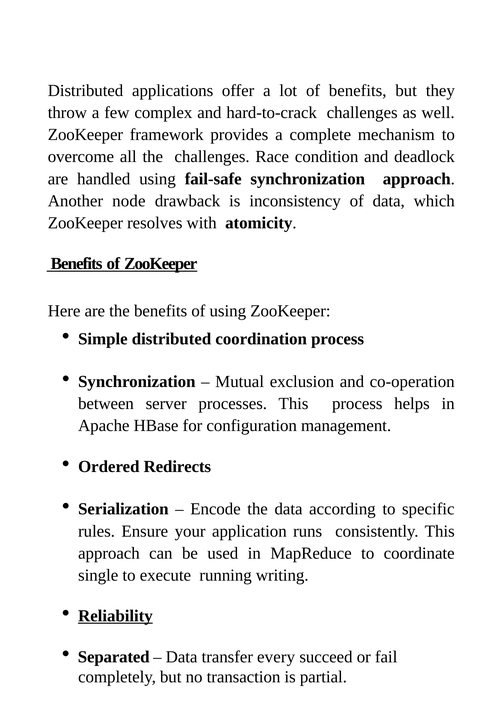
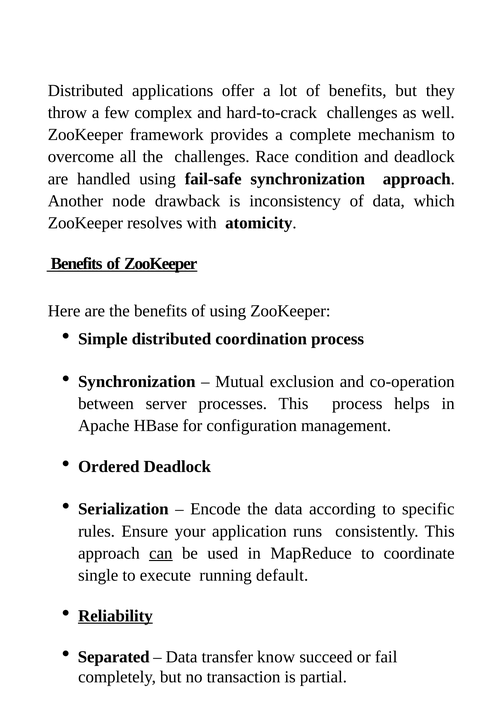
Ordered Redirects: Redirects -> Deadlock (177, 466)
can underline: none -> present (161, 553)
writing: writing -> default (282, 575)
every: every -> know (276, 657)
